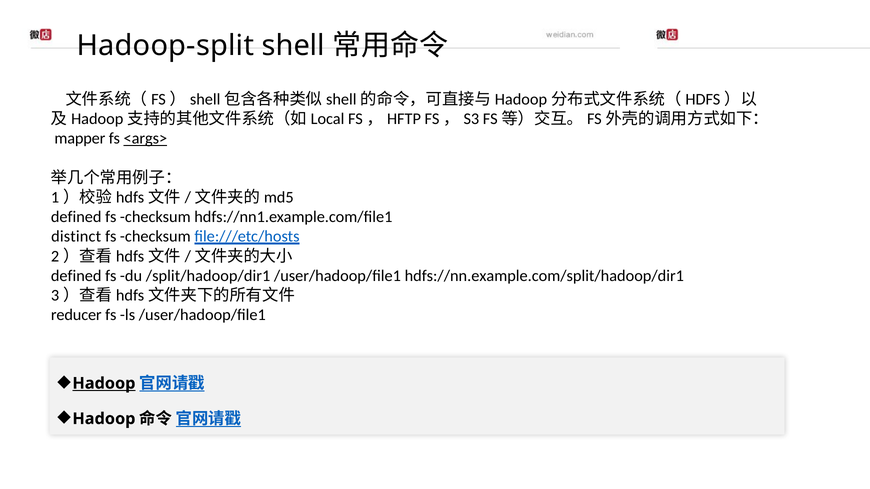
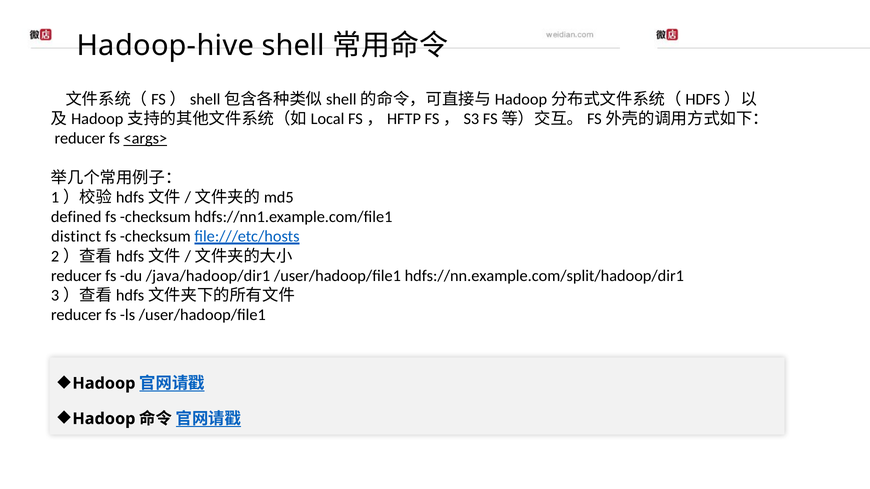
Hadoop-split: Hadoop-split -> Hadoop-hive (165, 46)
mapper: mapper -> reducer (80, 139)
defined: defined -> reducer (76, 276)
/split/hadoop/dir1: /split/hadoop/dir1 -> /java/hadoop/dir1 (208, 276)
Hadoop underline: present -> none (104, 384)
